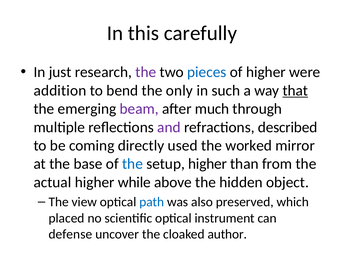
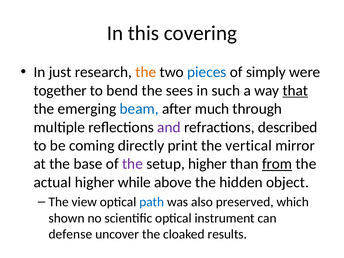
carefully: carefully -> covering (200, 33)
the colour: purple -> orange (146, 72)
of higher: higher -> simply (266, 72)
addition: addition -> together (60, 91)
only: only -> sees (179, 91)
beam colour: purple -> blue (139, 109)
used: used -> print (183, 146)
worked: worked -> vertical (249, 146)
the colour: blue -> purple (133, 164)
from underline: none -> present (277, 164)
placed: placed -> shown (67, 218)
author: author -> results (227, 234)
